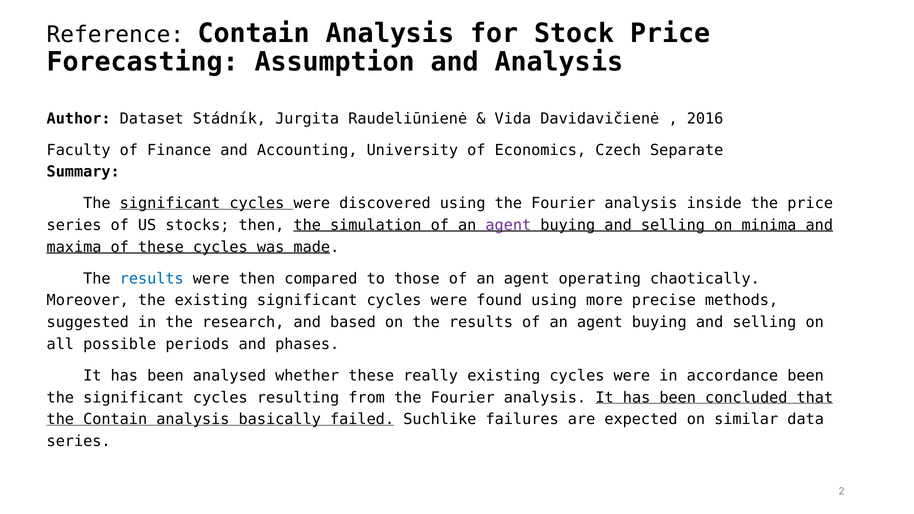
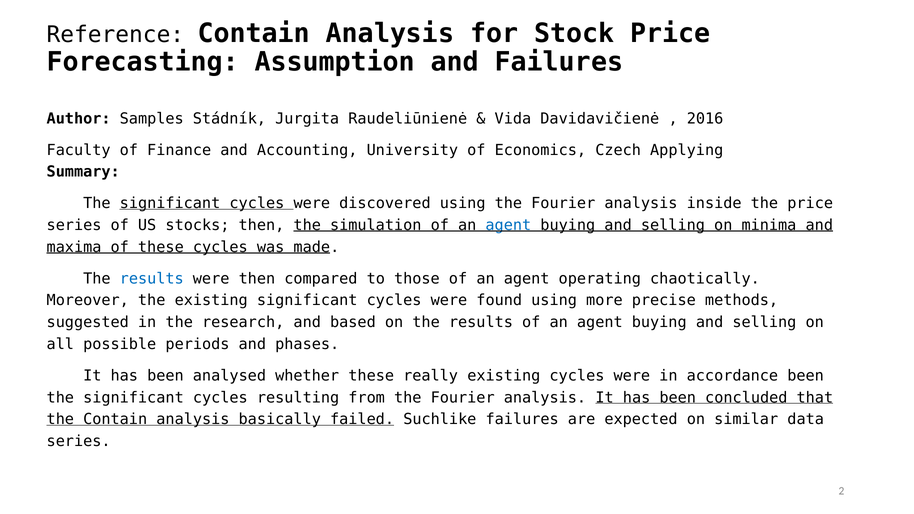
and Analysis: Analysis -> Failures (559, 62)
Dataset: Dataset -> Samples (152, 119)
Separate: Separate -> Applying (687, 150)
agent colour: purple -> blue (508, 225)
